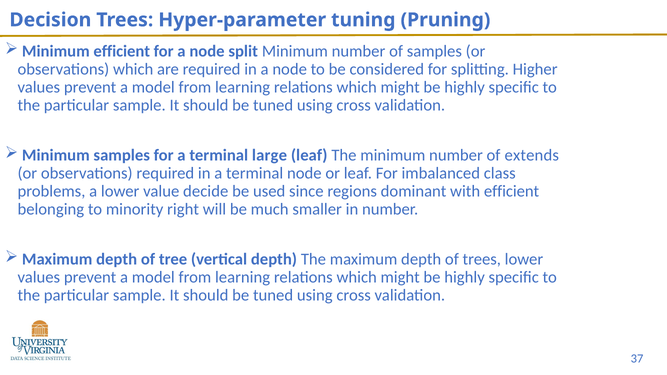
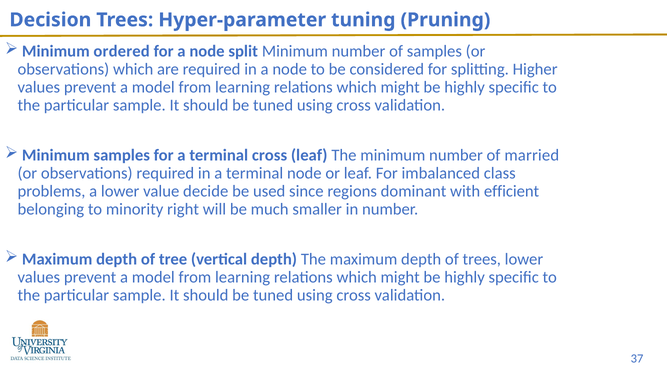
Minimum efficient: efficient -> ordered (122, 51)
terminal large: large -> cross (270, 155)
extends: extends -> married (532, 155)
